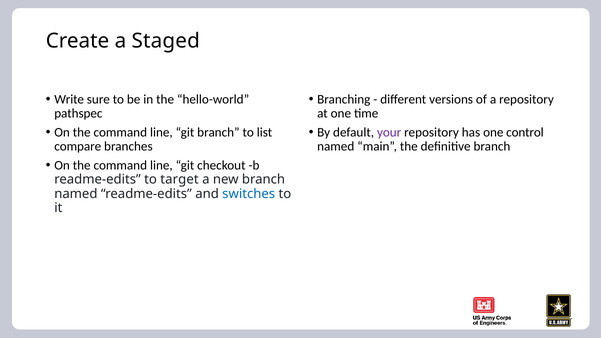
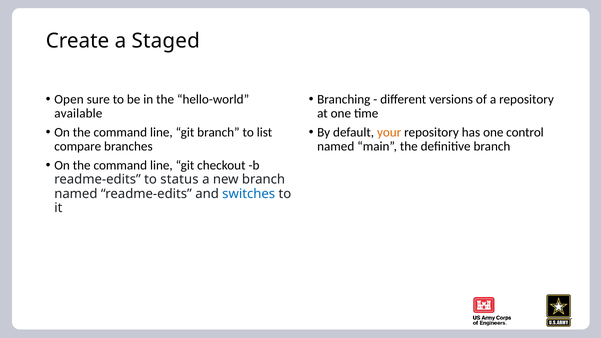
Write: Write -> Open (69, 99)
pathspec: pathspec -> available (78, 113)
your colour: purple -> orange (389, 132)
target: target -> status (179, 180)
